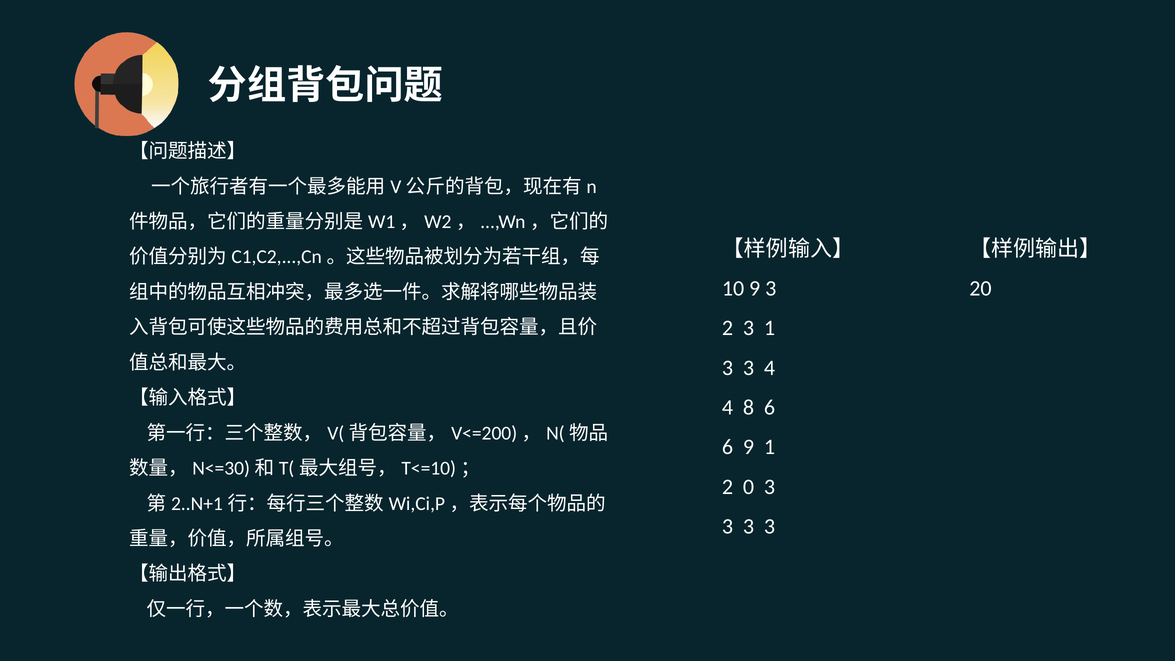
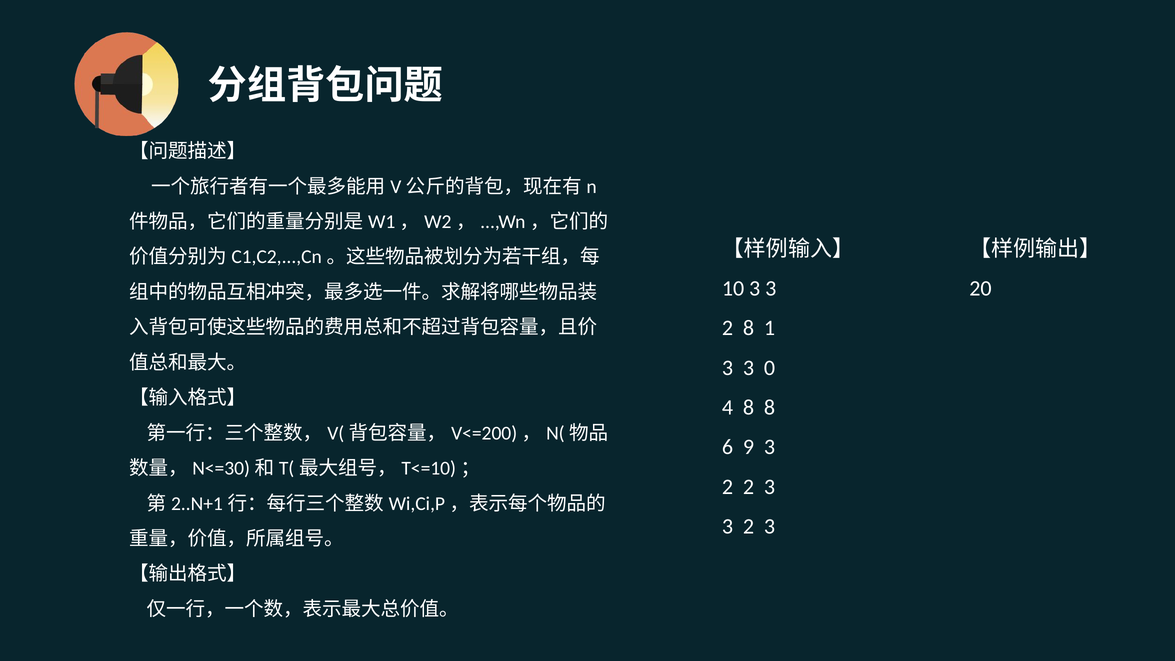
10 9: 9 -> 3 (755, 288)
2 3: 3 -> 8 (748, 328)
3 4: 4 -> 0 (770, 368)
8 6: 6 -> 8 (770, 407)
9 1: 1 -> 3 (770, 447)
2 0: 0 -> 2 (748, 487)
3: 3 -> 2 (748, 526)
